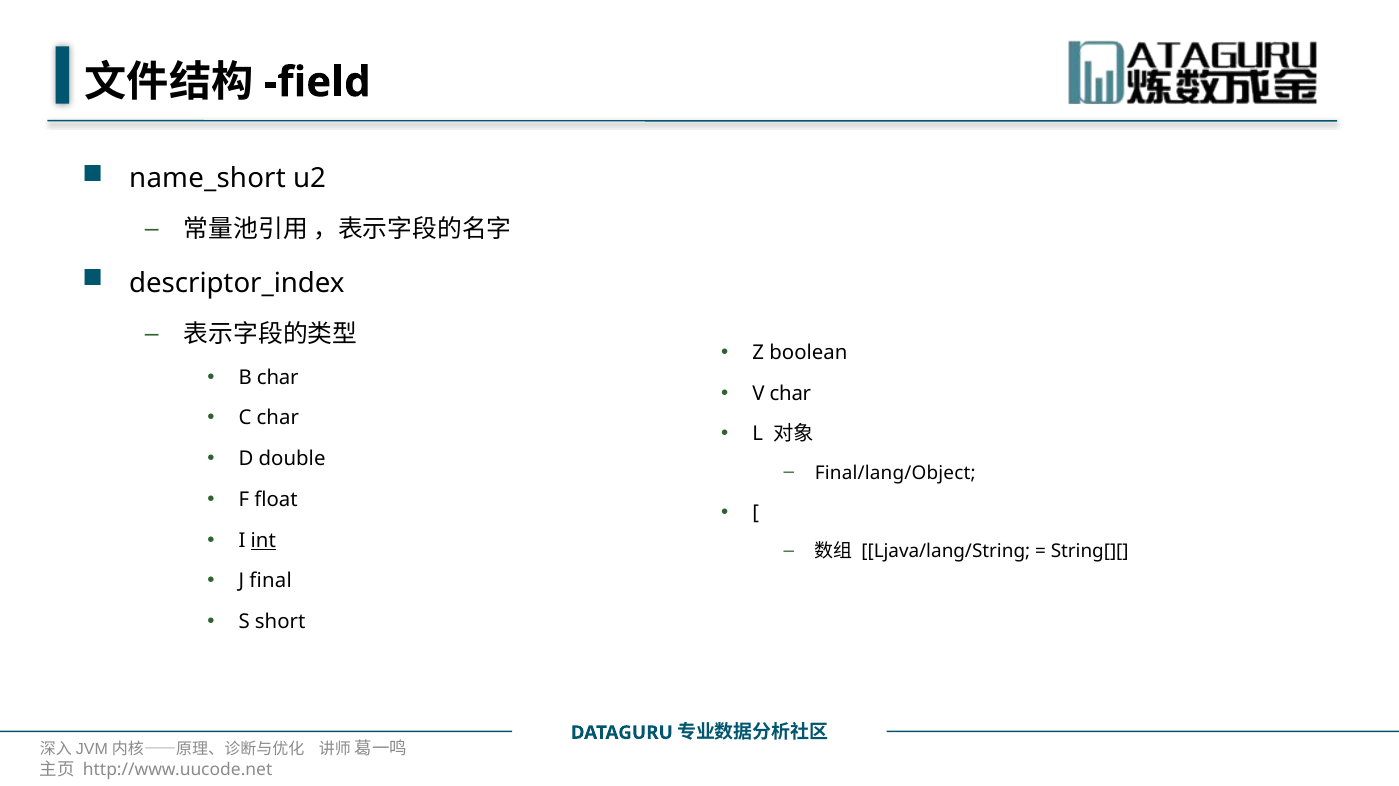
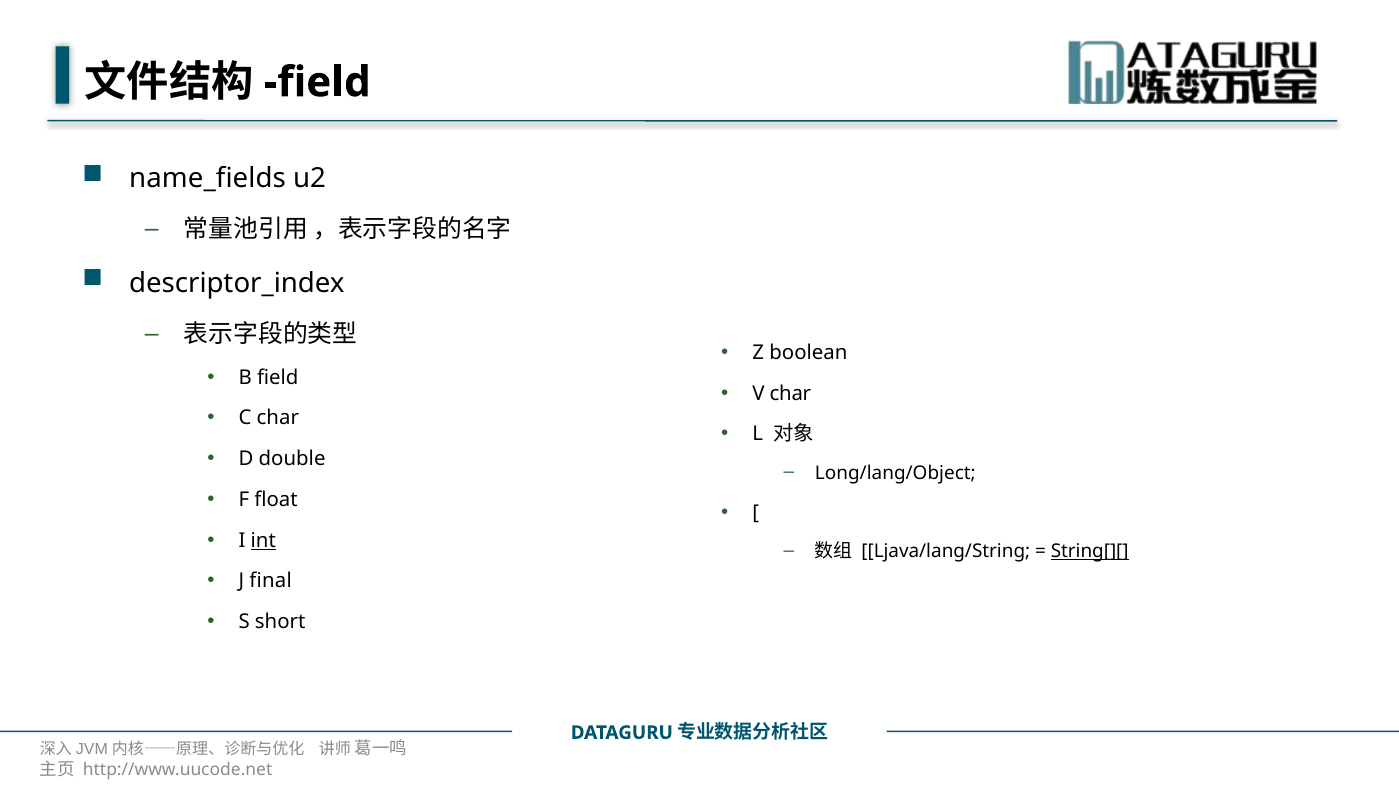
name_short: name_short -> name_fields (208, 179)
B char: char -> field (278, 378)
Final/lang/Object: Final/lang/Object -> Long/lang/Object (895, 473)
String[][ underline: none -> present (1090, 552)
